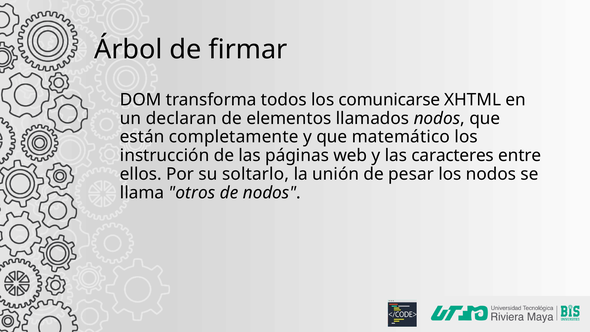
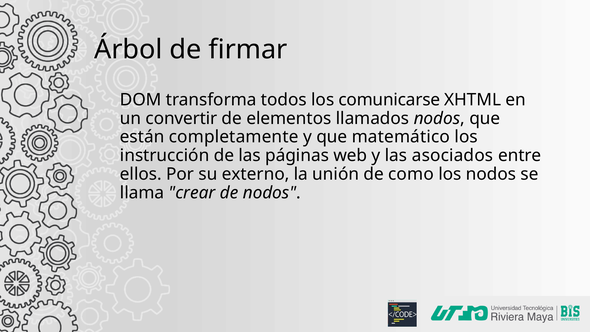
declaran: declaran -> convertir (181, 118)
caracteres: caracteres -> asociados (453, 156)
soltarlo: soltarlo -> externo (256, 174)
pesar: pesar -> como (411, 174)
otros: otros -> crear (192, 193)
